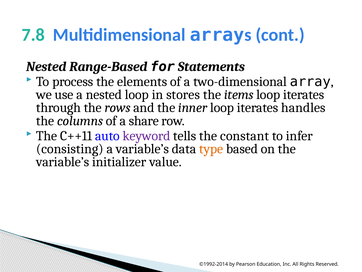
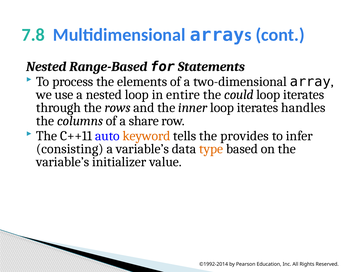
stores: stores -> entire (183, 94)
items: items -> could (239, 94)
keyword colour: purple -> orange (147, 136)
constant: constant -> provides (245, 136)
